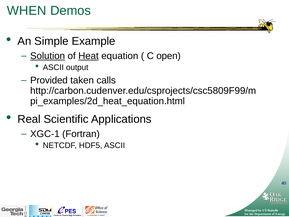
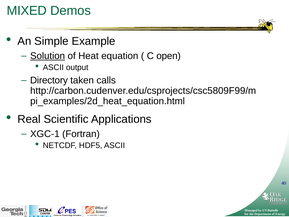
WHEN: WHEN -> MIXED (27, 11)
Heat underline: present -> none (88, 56)
Provided: Provided -> Directory (49, 80)
